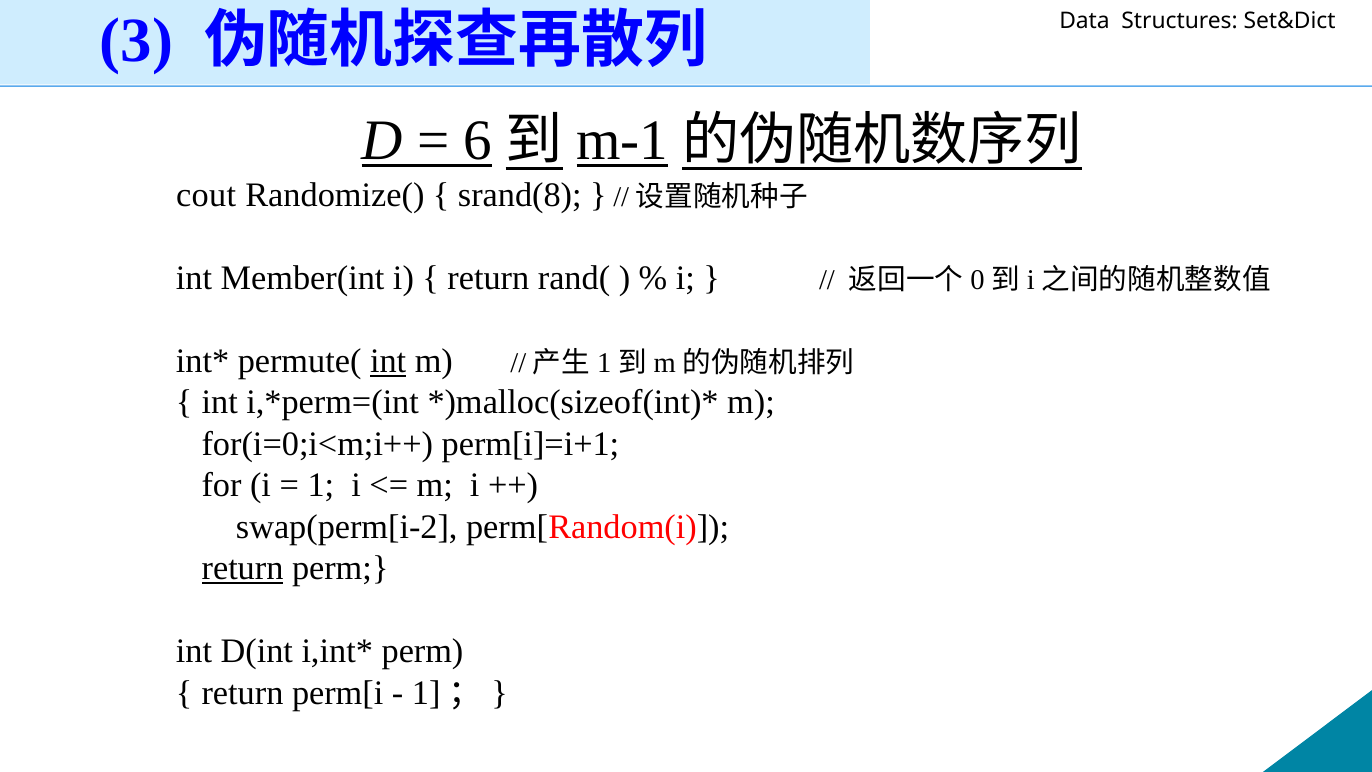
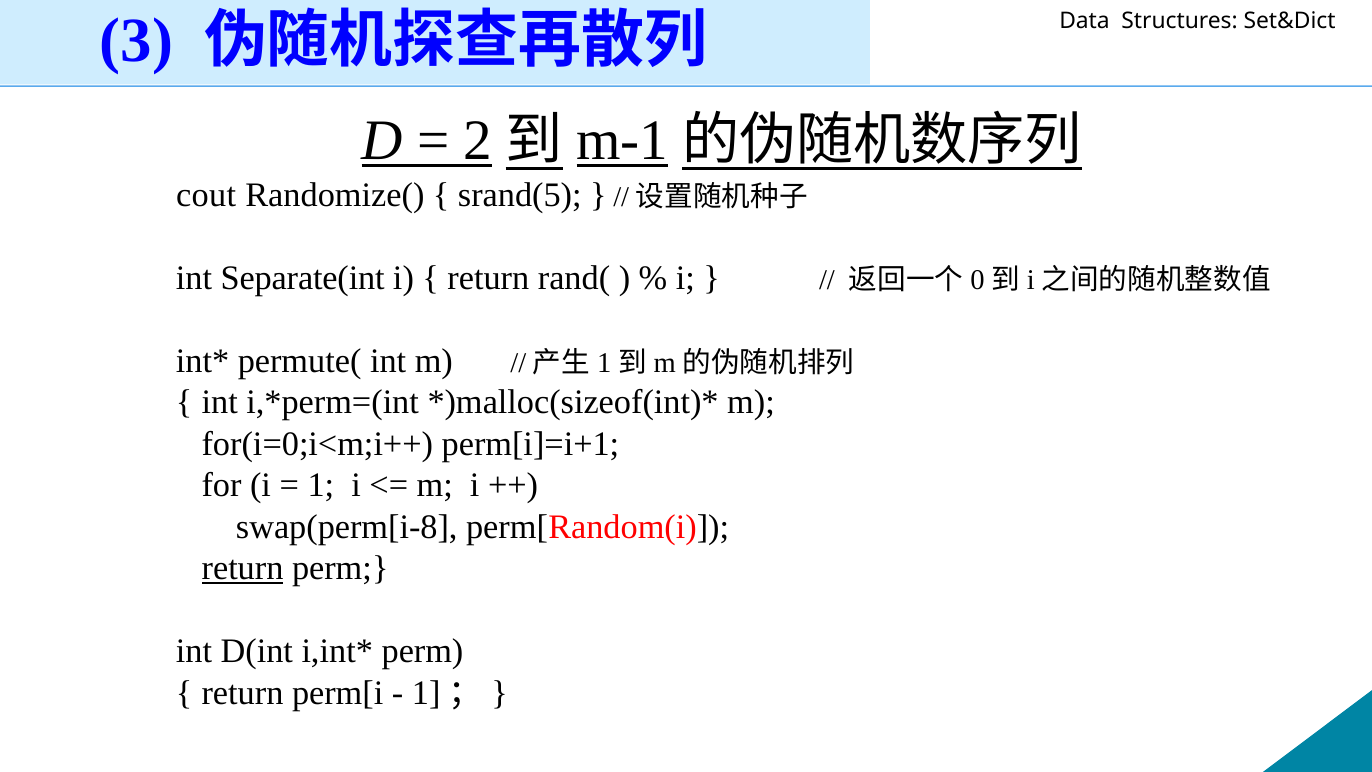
6: 6 -> 2 (478, 141)
srand(8: srand(8 -> srand(5 (520, 195)
Member(int: Member(int -> Separate(int (303, 278)
int underline: present -> none (388, 361)
swap(perm[i-2: swap(perm[i-2 -> swap(perm[i-8 (347, 527)
